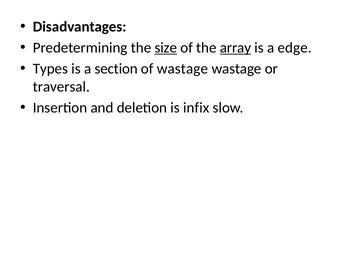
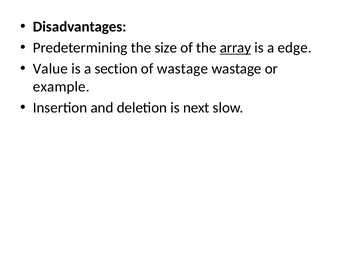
size underline: present -> none (166, 48)
Types: Types -> Value (50, 69)
traversal: traversal -> example (61, 87)
infix: infix -> next (196, 108)
